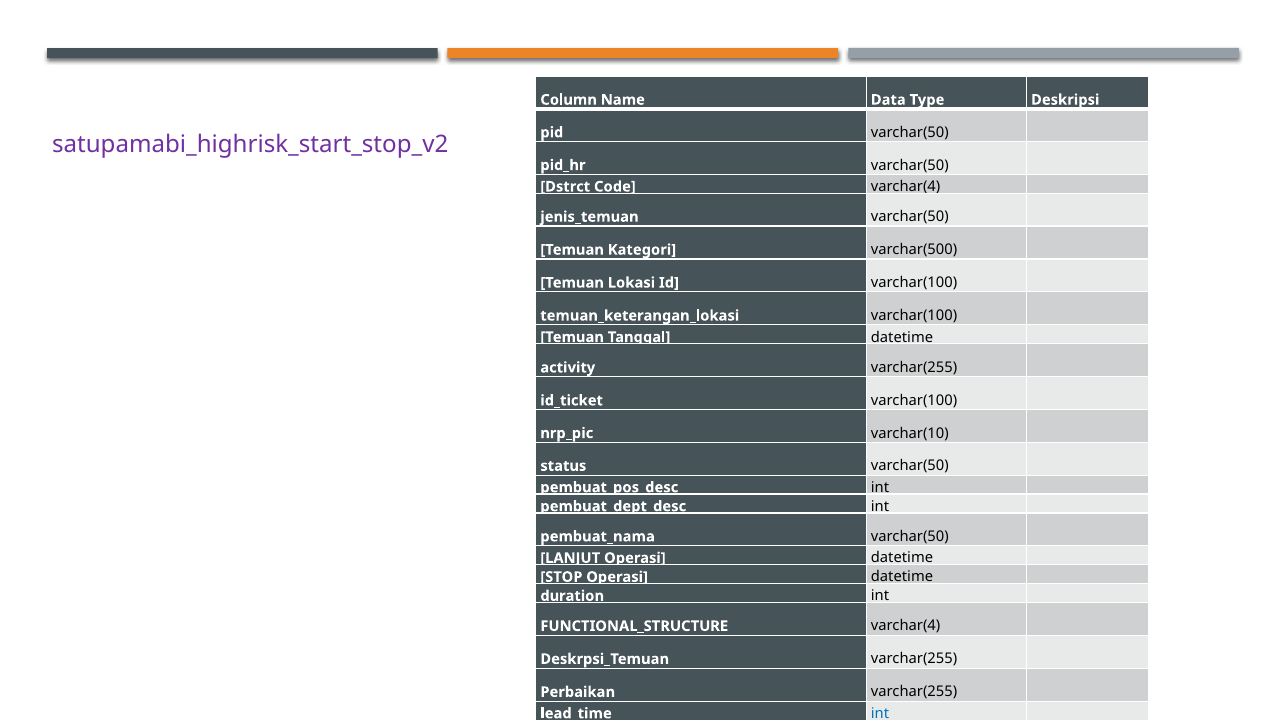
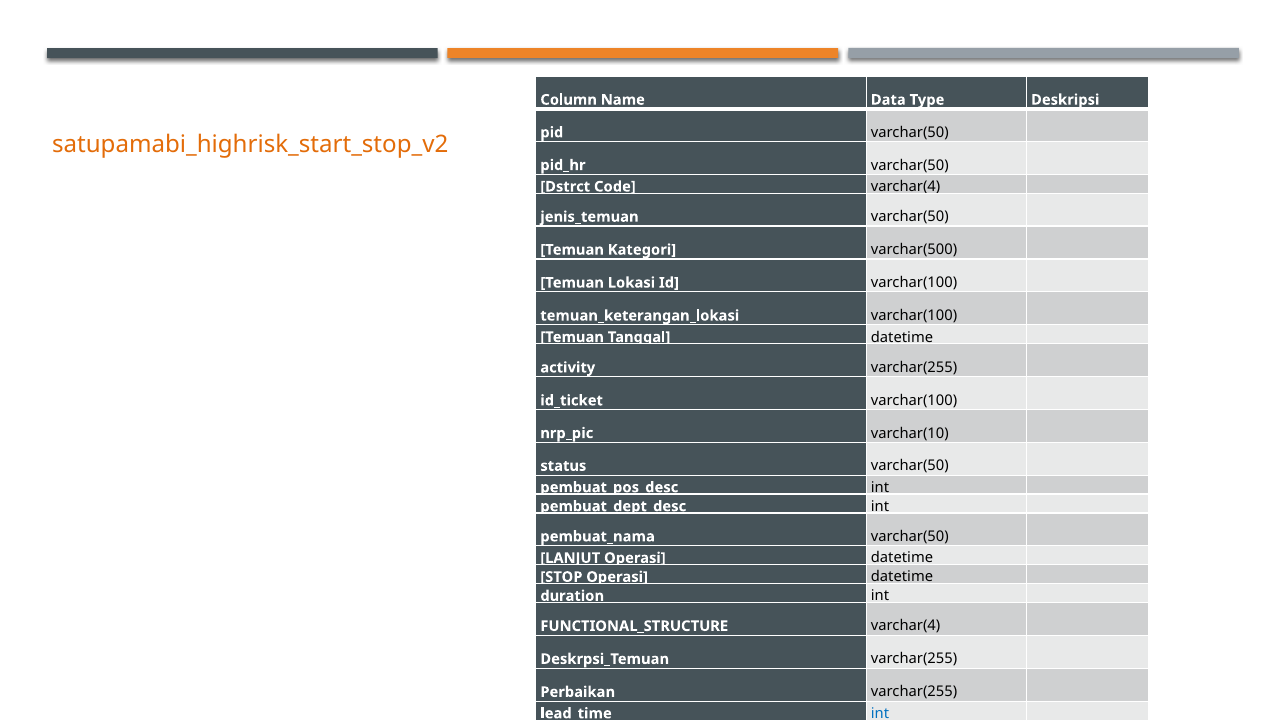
satupamabi_highrisk_start_stop_v2 colour: purple -> orange (250, 145)
